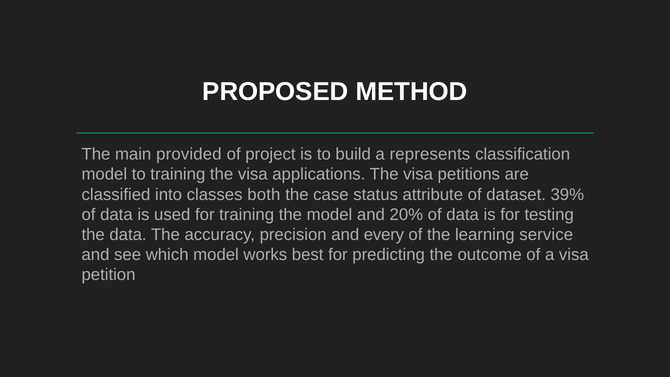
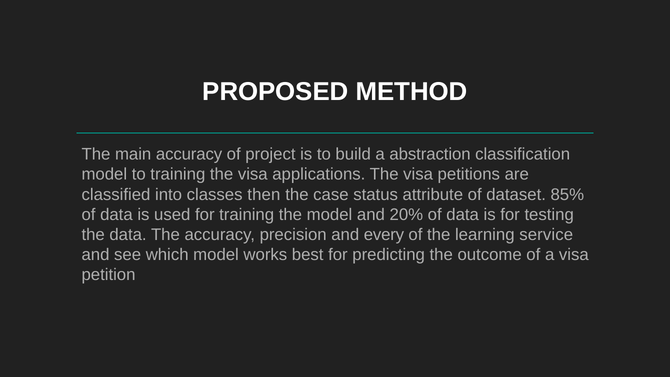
main provided: provided -> accuracy (189, 154)
represents: represents -> abstraction (430, 154)
both: both -> then (264, 194)
39%: 39% -> 85% (567, 194)
